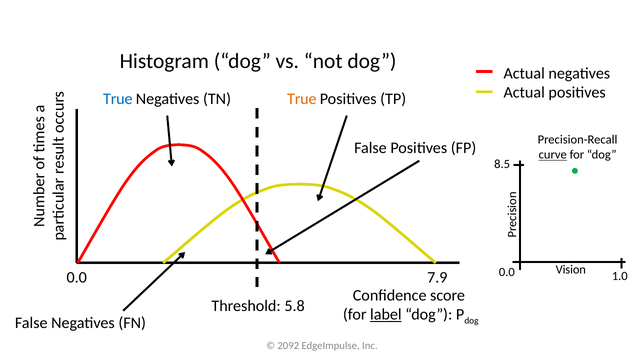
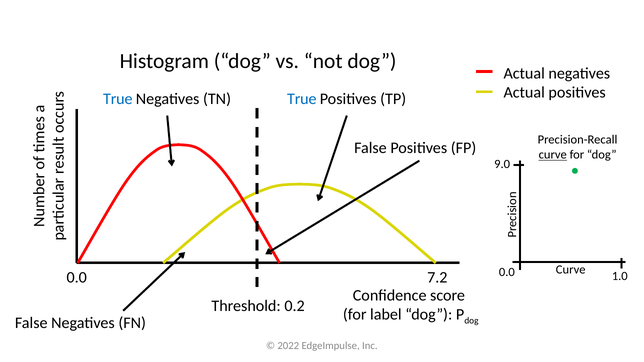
True colour: orange -> blue (302, 99)
8.5: 8.5 -> 9.0 (502, 164)
0.0 Vision: Vision -> Curve (571, 270)
7.9: 7.9 -> 7.2 (437, 278)
5.8: 5.8 -> 0.2 (295, 306)
label underline: present -> none (386, 315)
2092: 2092 -> 2022 (288, 346)
